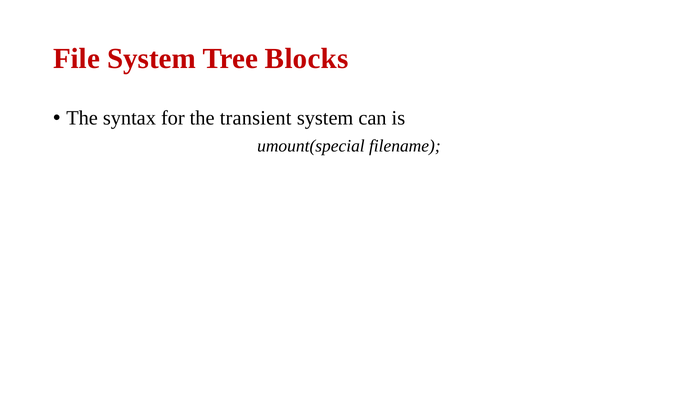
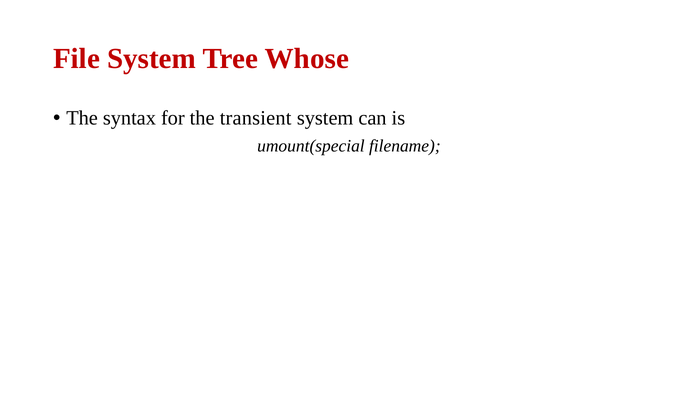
Blocks: Blocks -> Whose (307, 59)
